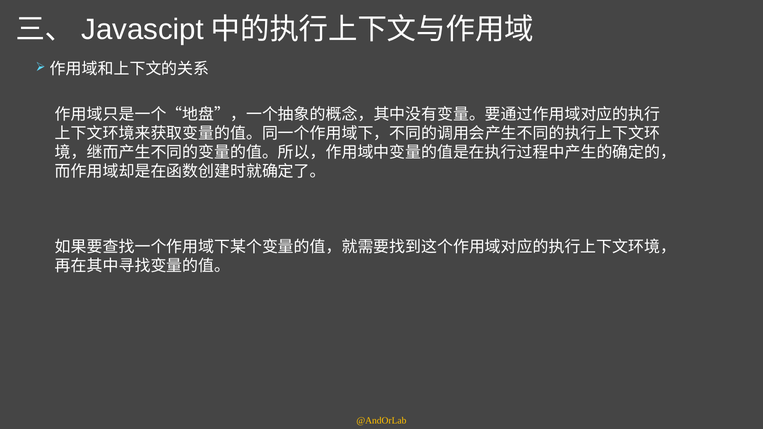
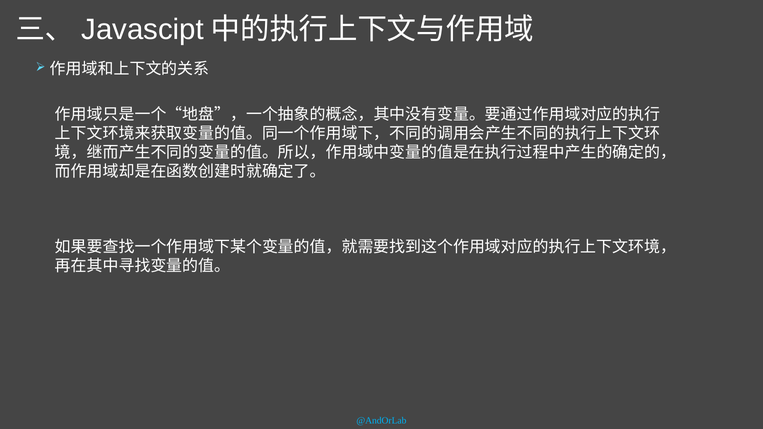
@AndOrLab colour: yellow -> light blue (381, 421)
